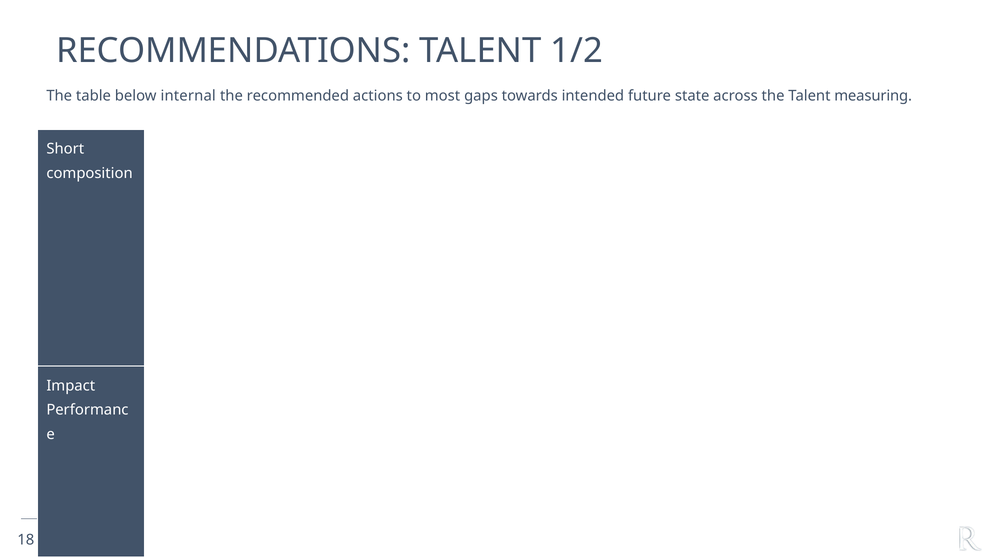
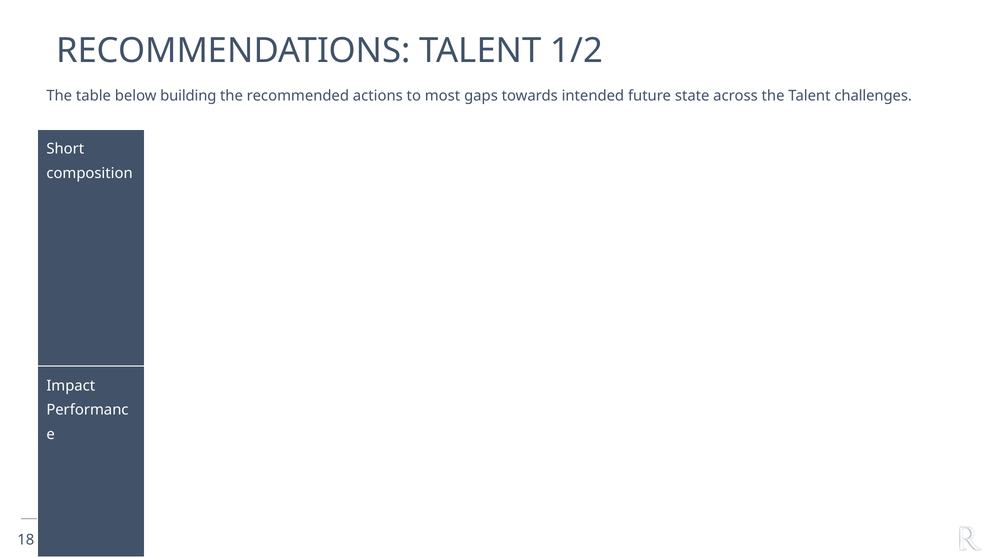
internal: internal -> building (188, 96)
measuring: measuring -> challenges (873, 96)
